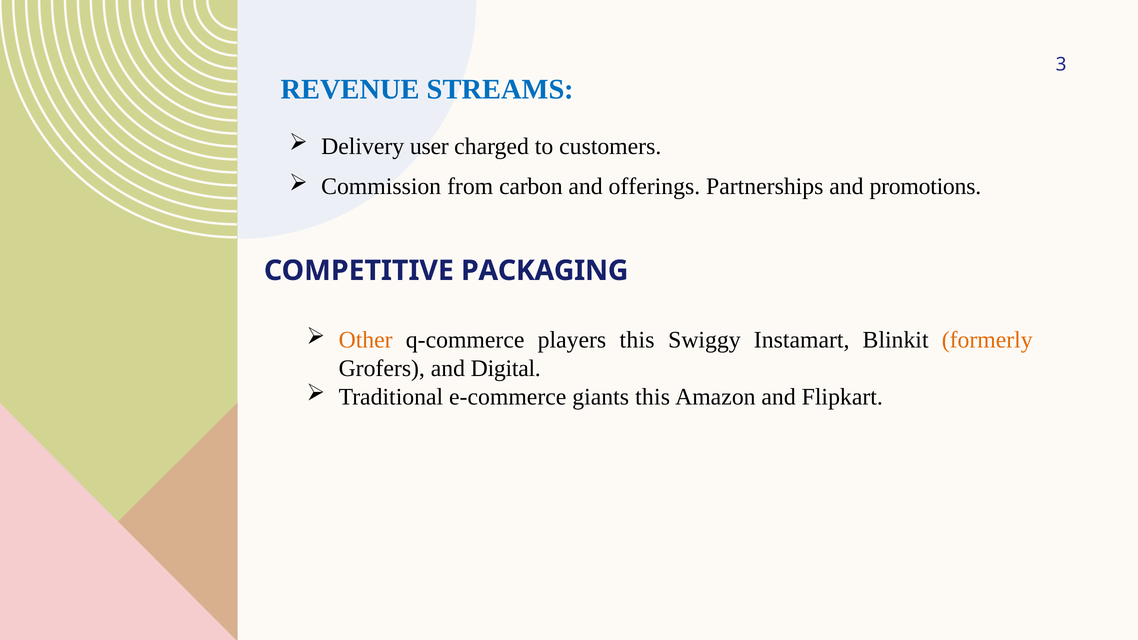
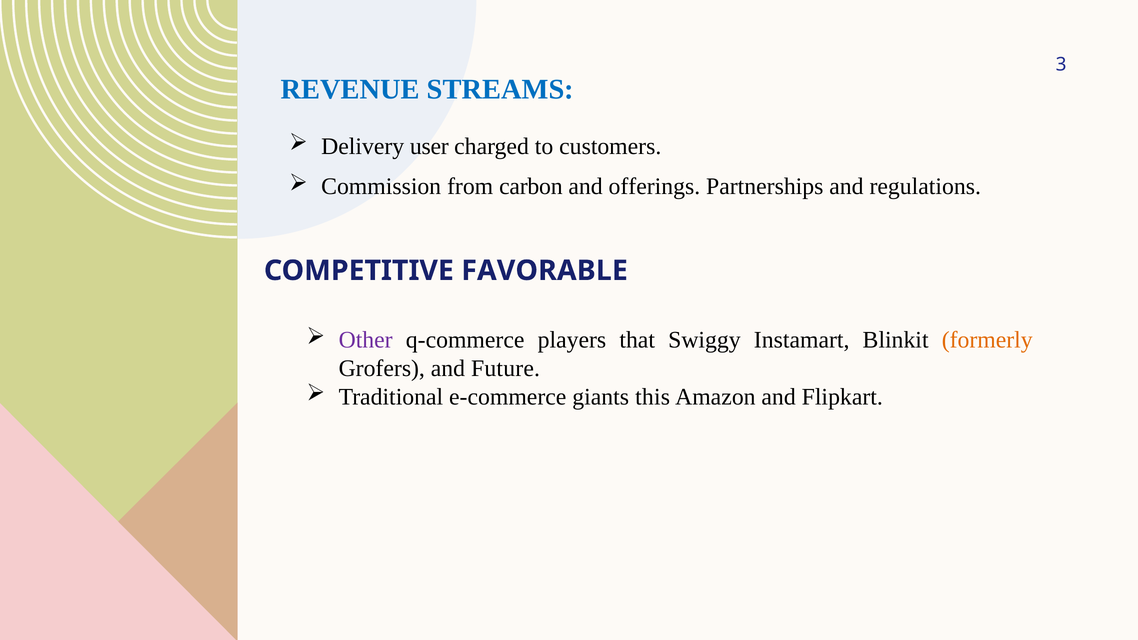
promotions: promotions -> regulations (925, 187)
PACKAGING: PACKAGING -> FAVORABLE (545, 271)
Other colour: orange -> purple (366, 340)
players this: this -> that (637, 340)
Digital: Digital -> Future (506, 369)
